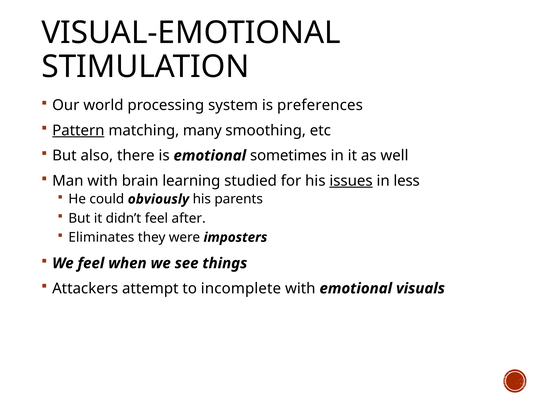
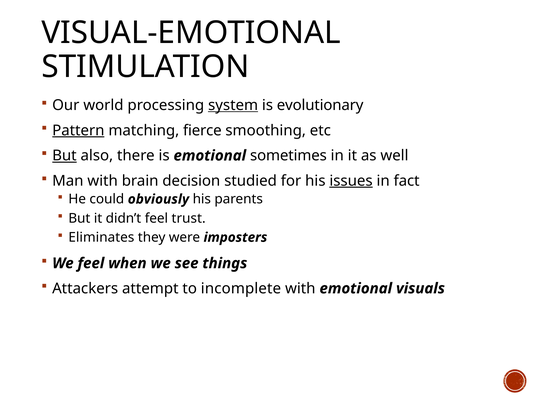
system underline: none -> present (233, 105)
preferences: preferences -> evolutionary (320, 105)
many: many -> fierce (202, 130)
But underline: none -> present (64, 156)
learning: learning -> decision (191, 181)
less: less -> fact (407, 181)
after: after -> trust (189, 218)
